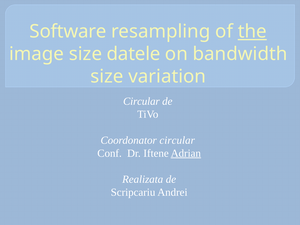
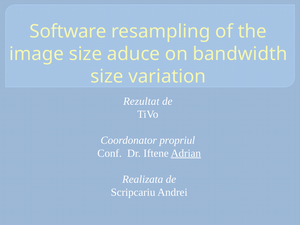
the underline: present -> none (252, 32)
datele: datele -> aduce (134, 54)
Circular: Circular -> Rezultat (141, 101)
Coordonator circular: circular -> propriul (177, 140)
